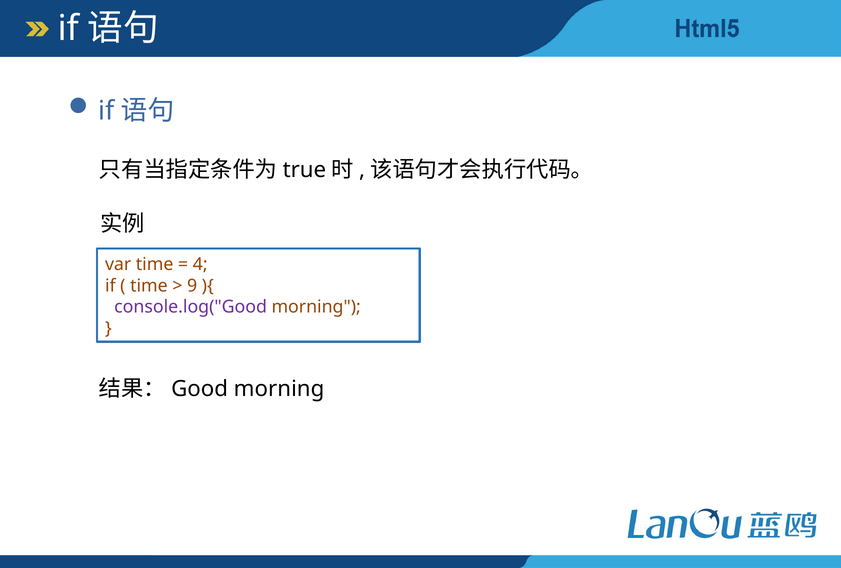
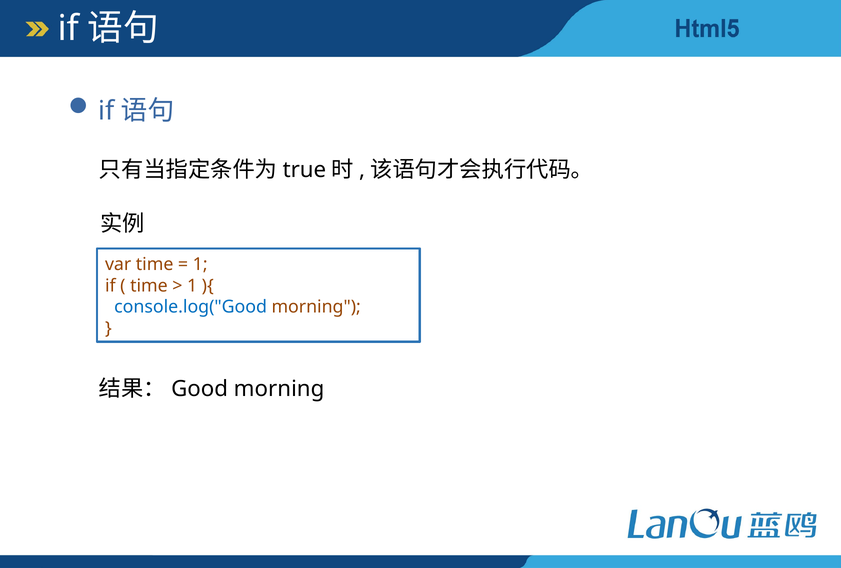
4: 4 -> 1 (200, 264)
9: 9 -> 1 (192, 285)
console.log("Good colour: purple -> blue (191, 307)
